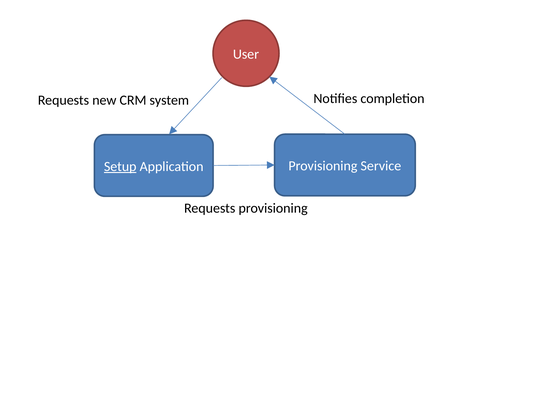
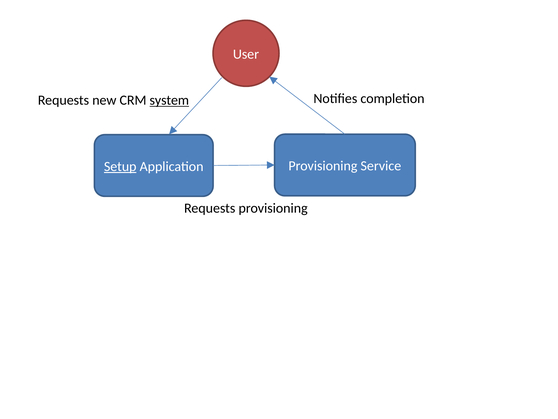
system underline: none -> present (169, 100)
